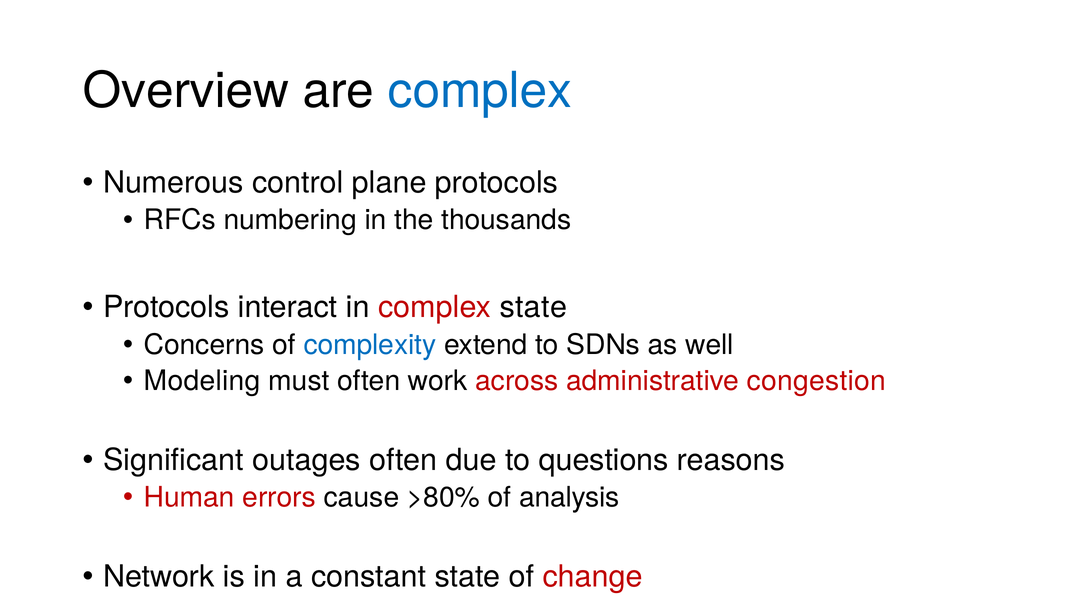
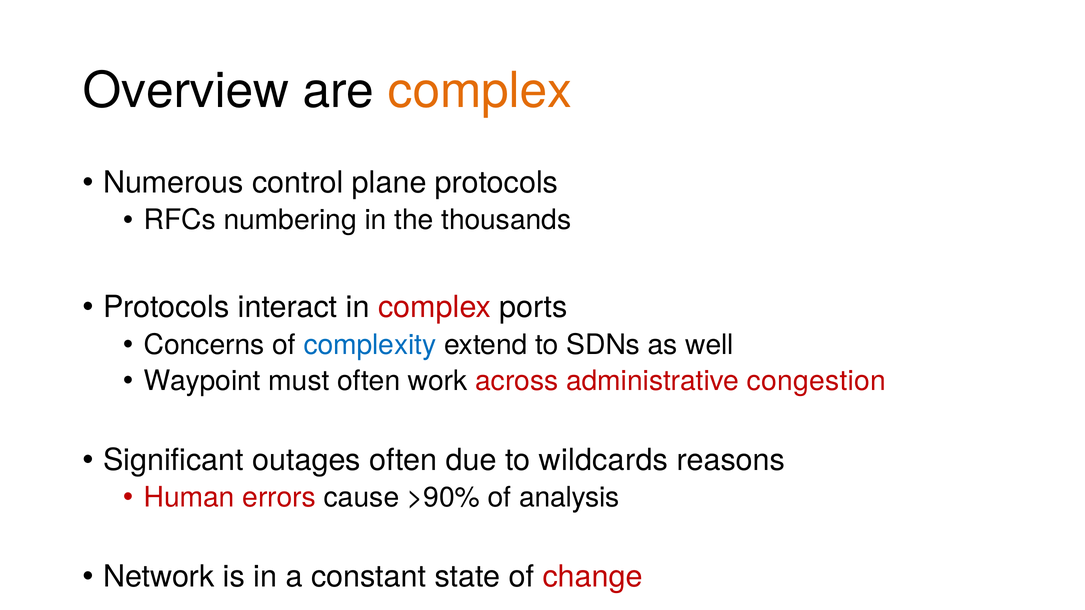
complex colour: blue -> orange (480, 91)
complex state: state -> ports (533, 308)
Modeling: Modeling -> Waypoint (202, 381)
questions: questions -> wildcards (603, 460)
>80%: >80% -> >90% (443, 498)
